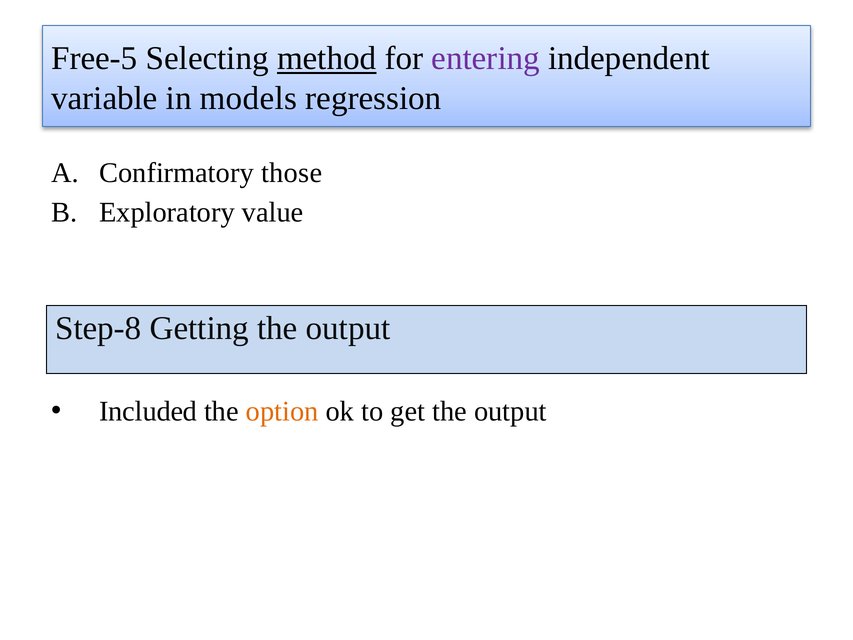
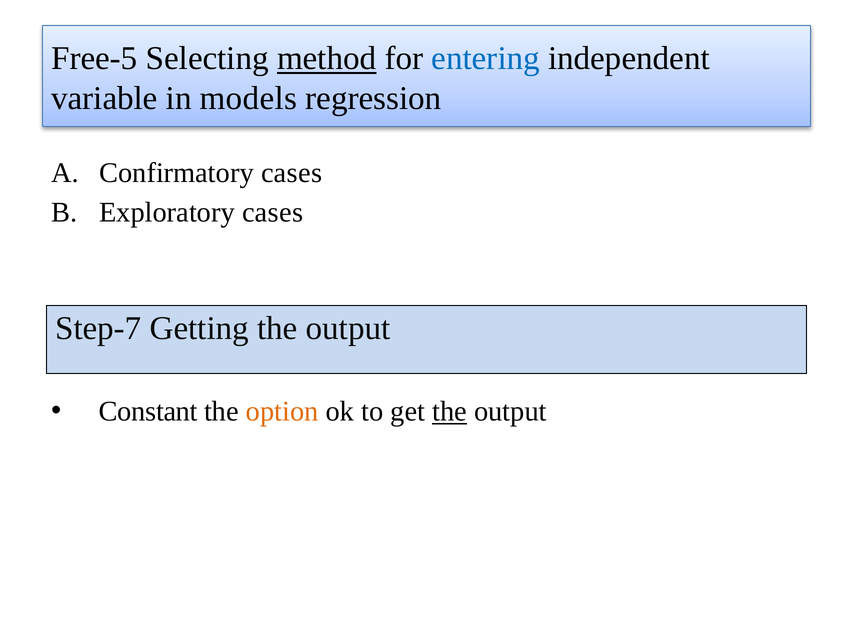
entering colour: purple -> blue (486, 58)
Confirmatory those: those -> cases (292, 173)
Exploratory value: value -> cases (273, 212)
Step-8: Step-8 -> Step-7 (98, 328)
Included: Included -> Constant (148, 411)
the underline: none -> present (450, 411)
